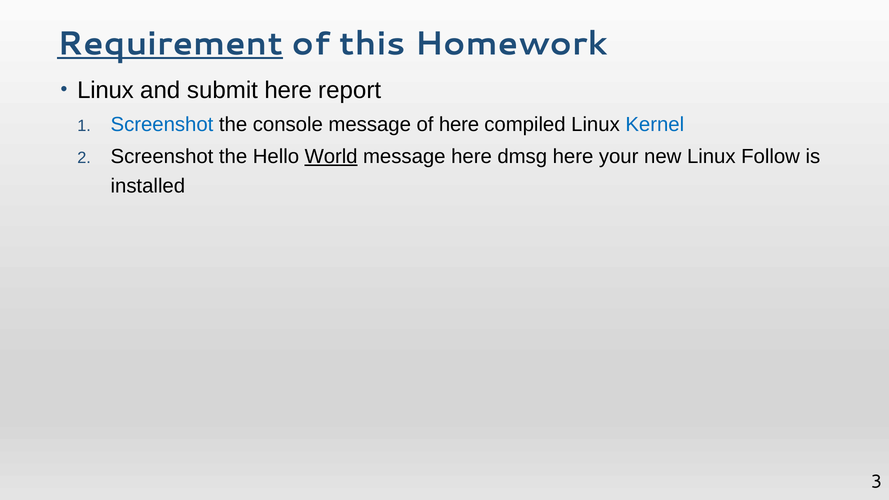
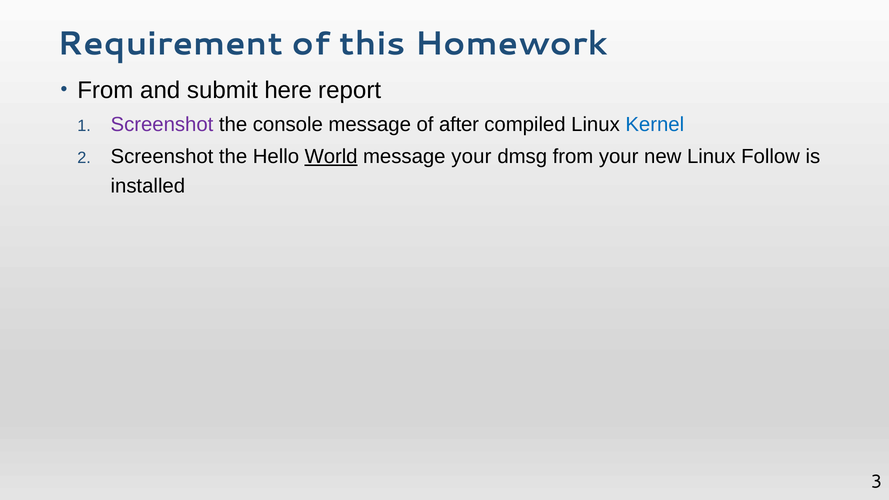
Requirement underline: present -> none (170, 44)
Linux: Linux -> From (105, 90)
Screenshot colour: blue -> purple (162, 125)
of here: here -> after (459, 125)
message here: here -> your (471, 157)
dmsg here: here -> from (573, 157)
